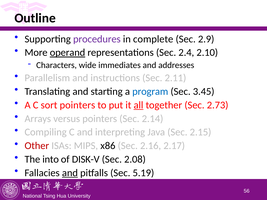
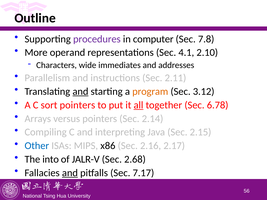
complete: complete -> computer (153, 39)
2.9: 2.9 -> 7.8 (206, 39)
operand underline: present -> none (68, 53)
2.4: 2.4 -> 4.1 (186, 53)
and underline: none -> present (80, 92)
program colour: blue -> orange (150, 92)
3.45: 3.45 -> 3.12 (204, 92)
2.73: 2.73 -> 6.78 (218, 105)
Other colour: red -> blue (37, 146)
DISK-V: DISK-V -> JALR-V (86, 159)
2.08: 2.08 -> 2.68 (135, 159)
5.19: 5.19 -> 7.17 (143, 173)
